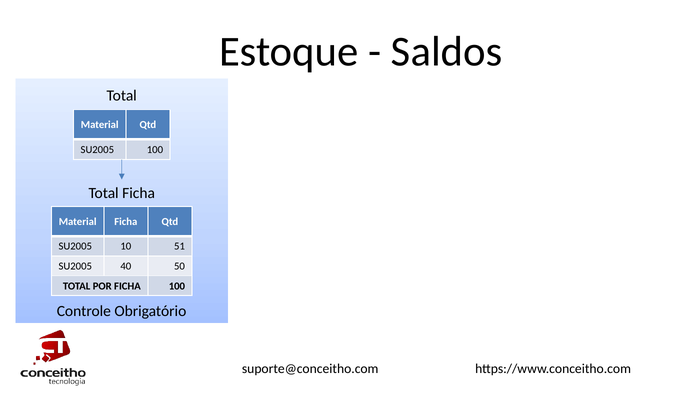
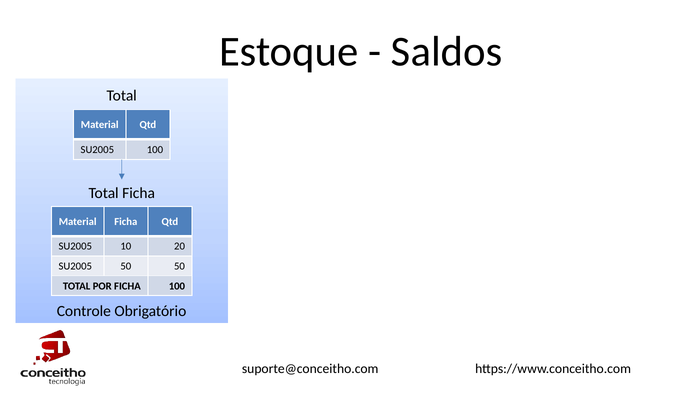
51: 51 -> 20 (180, 246)
SU2005 40: 40 -> 50 (126, 266)
